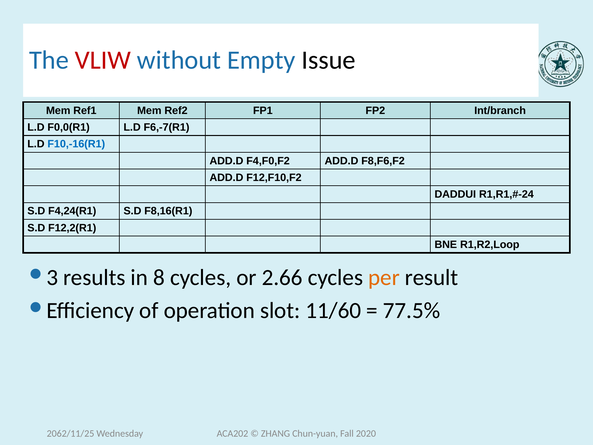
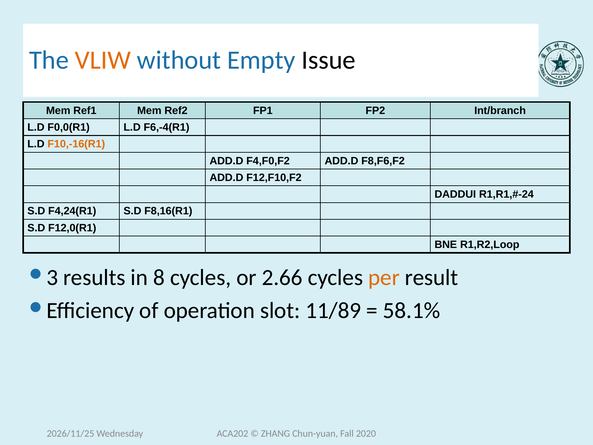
VLIW colour: red -> orange (103, 60)
F6,-7(R1: F6,-7(R1 -> F6,-4(R1 (167, 127)
F10,-16(R1 colour: blue -> orange (76, 144)
F12,2(R1: F12,2(R1 -> F12,0(R1 (72, 228)
11/60: 11/60 -> 11/89 (333, 310)
77.5%: 77.5% -> 58.1% (412, 310)
2062/11/25: 2062/11/25 -> 2026/11/25 (70, 433)
